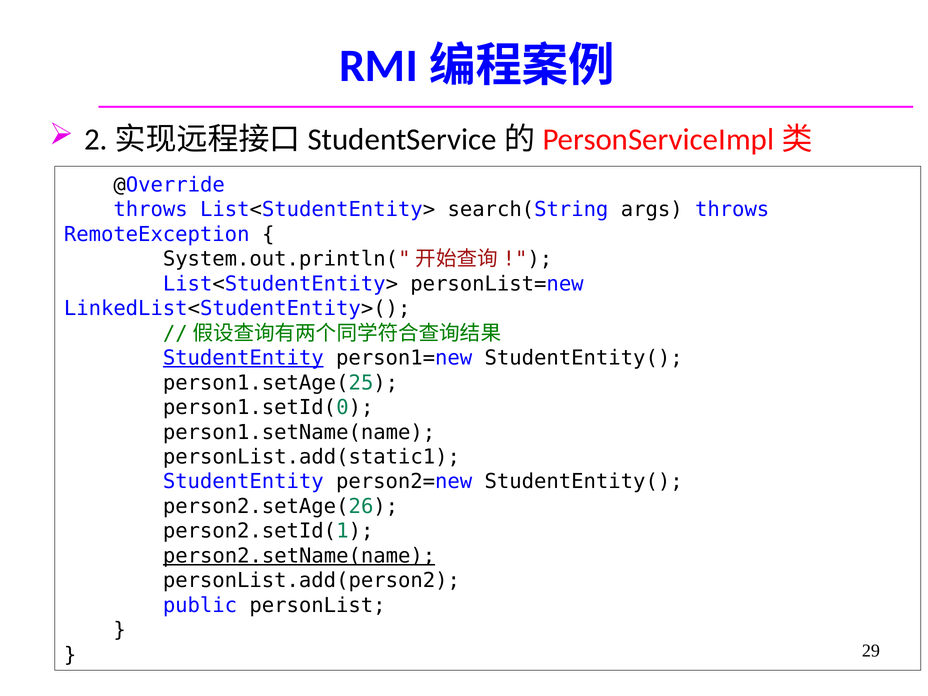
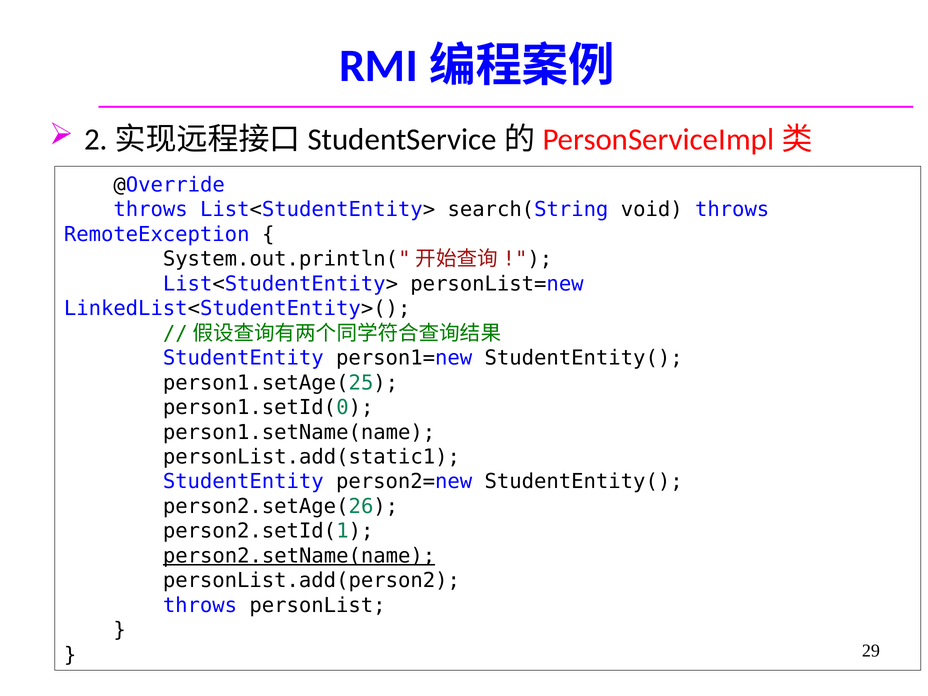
args: args -> void (652, 210)
StudentEntity underline: present -> none (243, 358)
public: public -> throws (200, 605)
